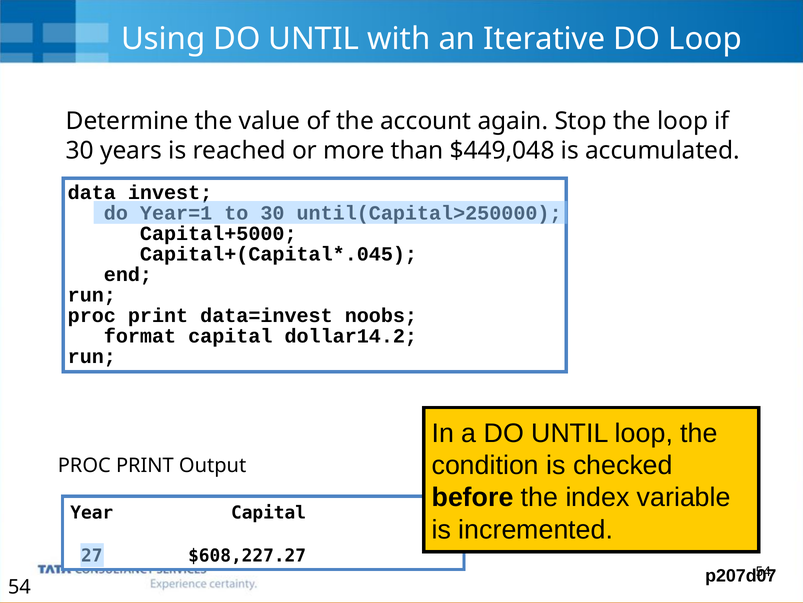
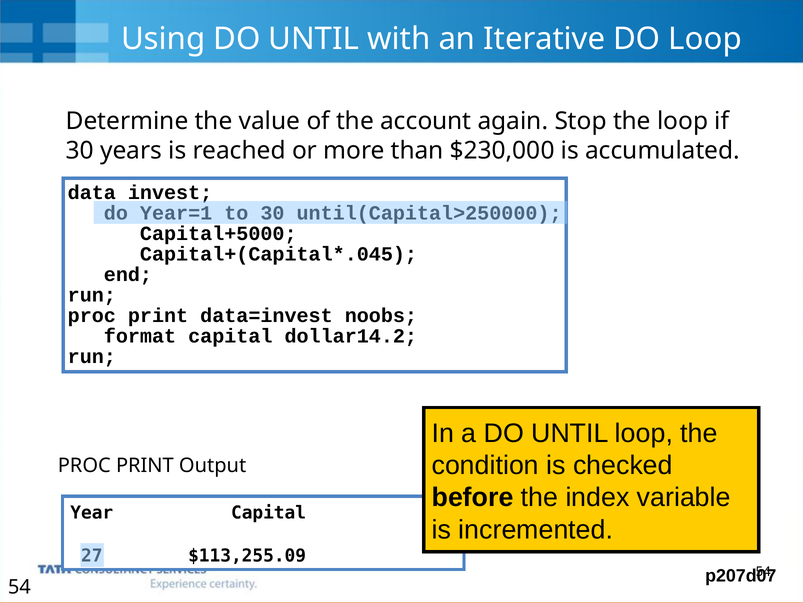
$449,048: $449,048 -> $230,000 (502, 151)
$608,227.27: $608,227.27 -> $113,255.09 (247, 555)
